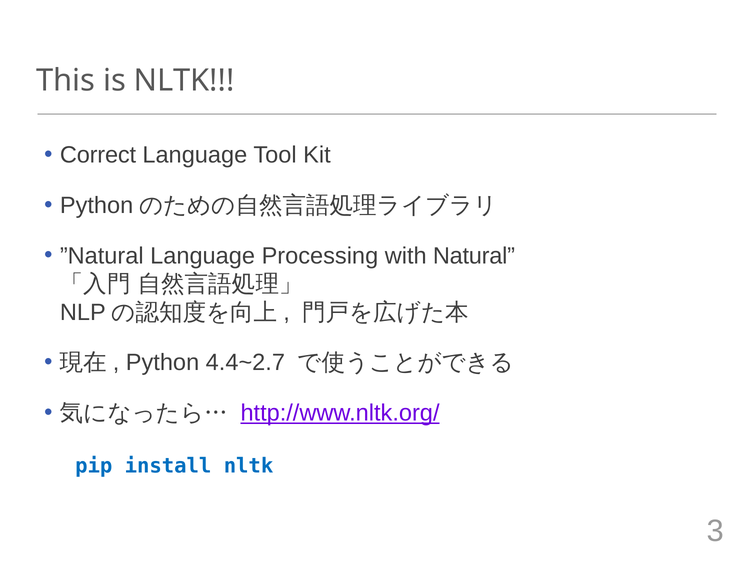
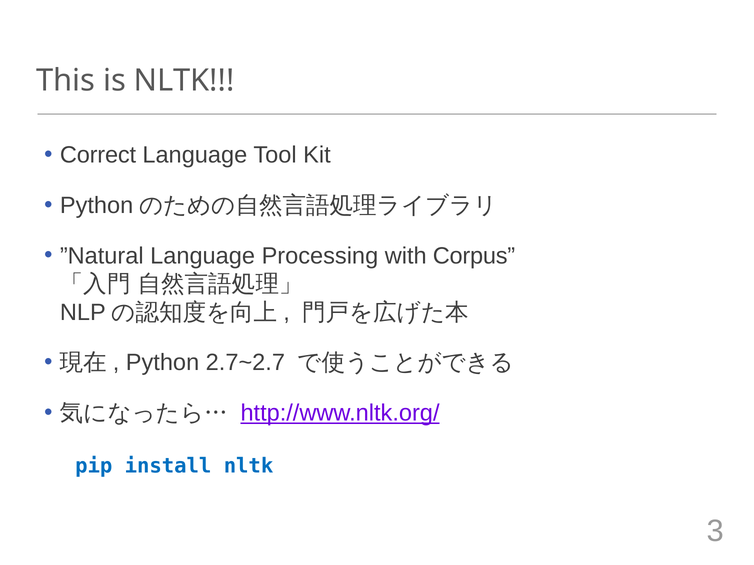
Natural: Natural -> Corpus (474, 256)
4.4~2.7: 4.4~2.7 -> 2.7~2.7 (245, 363)
